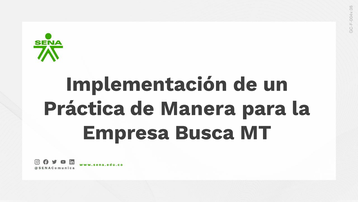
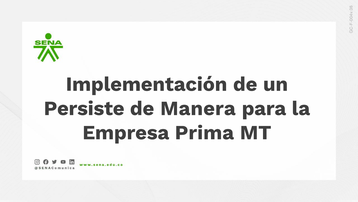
Práctica: Práctica -> Persiste (84, 108)
Busca: Busca -> Prima (204, 132)
